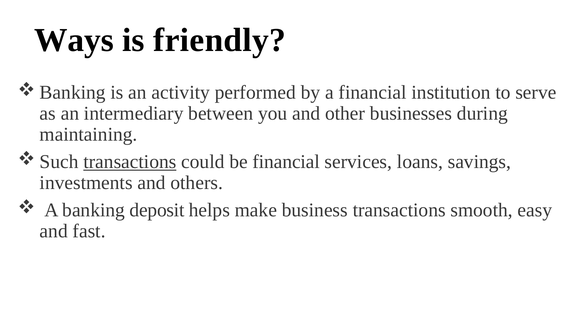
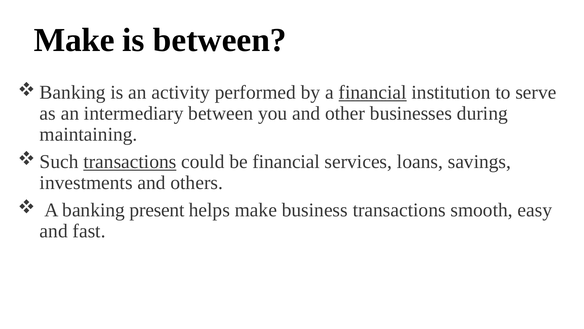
Ways: Ways -> Make (74, 40)
is friendly: friendly -> between (220, 40)
financial underline: none -> present (373, 92)
deposit: deposit -> present (157, 210)
